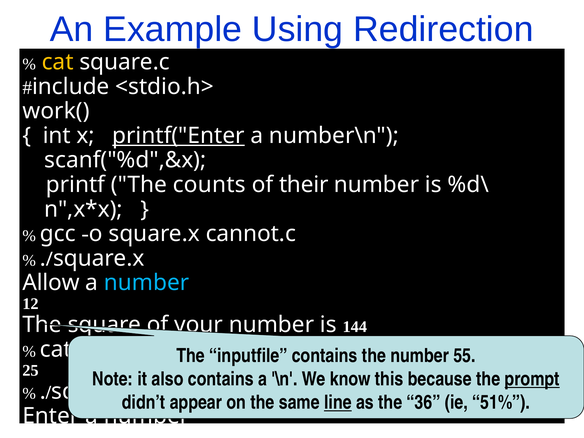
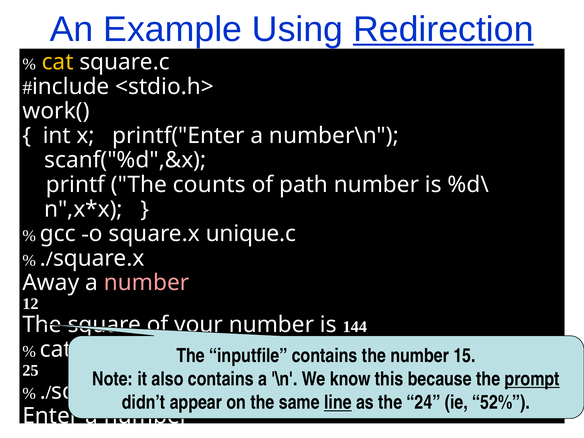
Redirection underline: none -> present (443, 29)
printf("Enter underline: present -> none (178, 136)
their: their -> path (304, 185)
cannot.c: cannot.c -> unique.c (251, 234)
Allow: Allow -> Away (51, 283)
number colour: light blue -> pink (147, 283)
55: 55 -> 15 (464, 356)
36: 36 -> 24 (424, 402)
51%: 51% -> 52% (501, 402)
